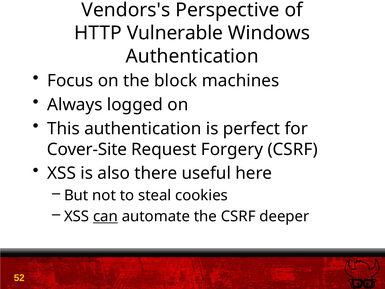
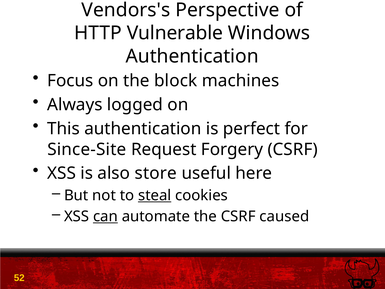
Cover-Site: Cover-Site -> Since-Site (87, 149)
there: there -> store (156, 173)
steal underline: none -> present (155, 195)
deeper: deeper -> caused (284, 216)
